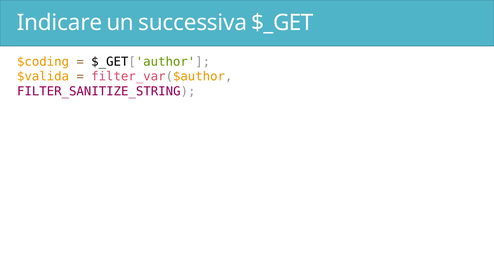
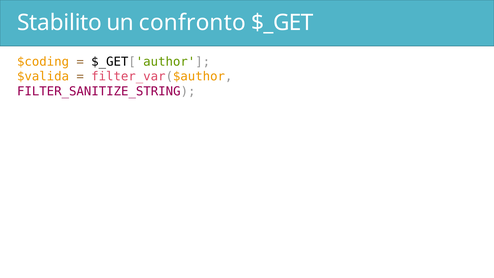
Indicare: Indicare -> Stabilito (60, 23)
successiva: successiva -> confronto (192, 23)
